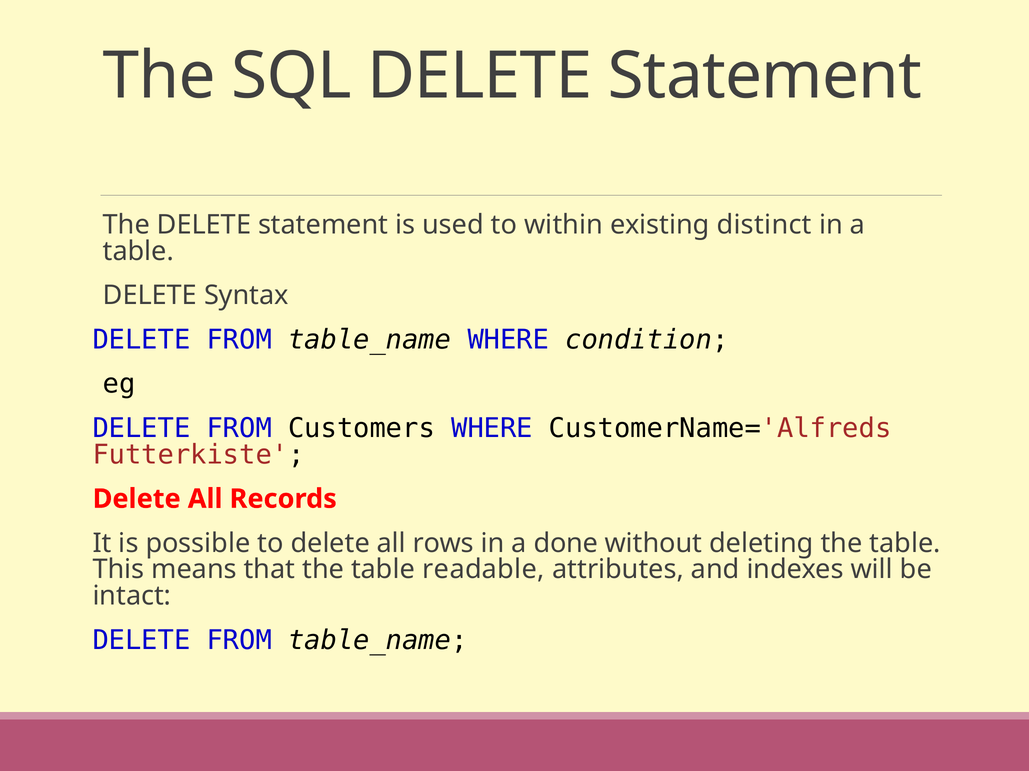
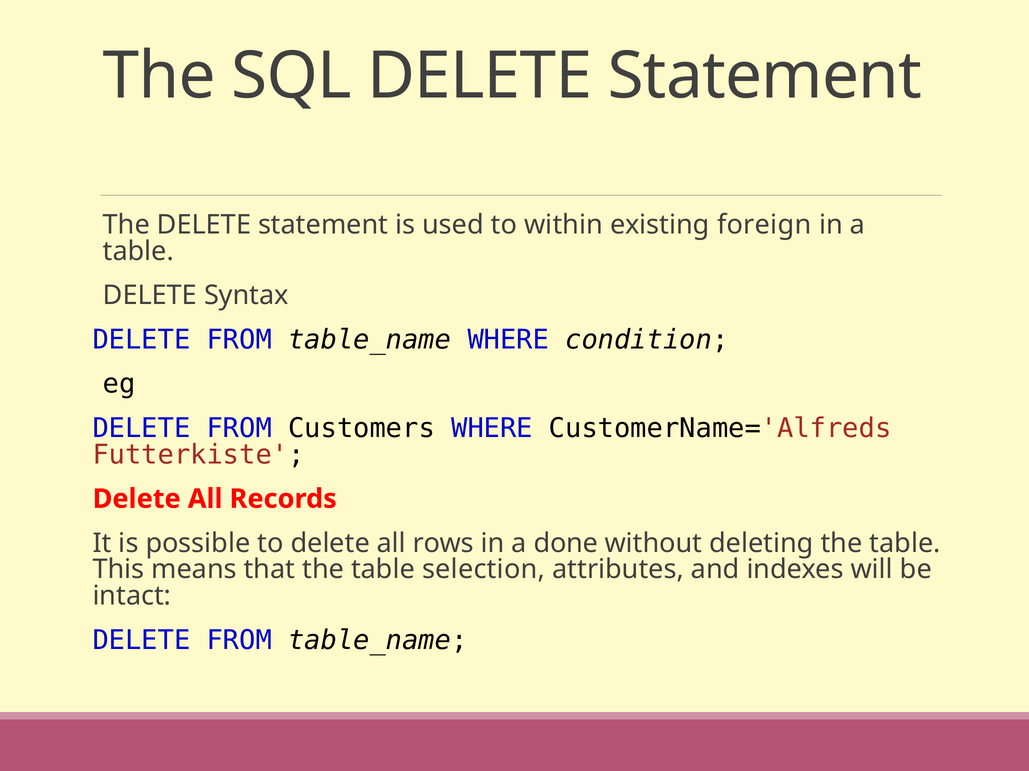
distinct: distinct -> foreign (764, 225)
readable: readable -> selection (484, 570)
